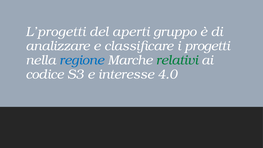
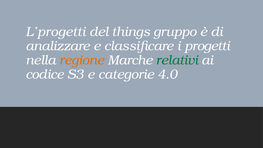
aperti: aperti -> things (131, 32)
regione colour: blue -> orange (82, 60)
interesse: interesse -> categorie (126, 74)
